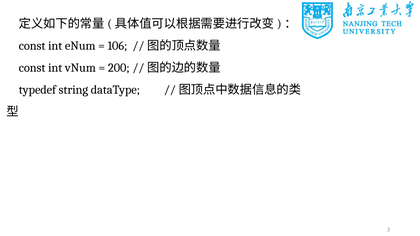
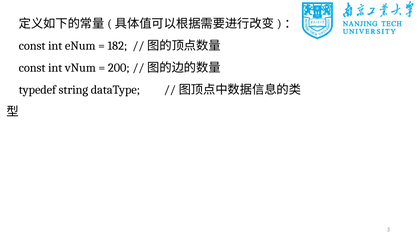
106: 106 -> 182 (117, 46)
